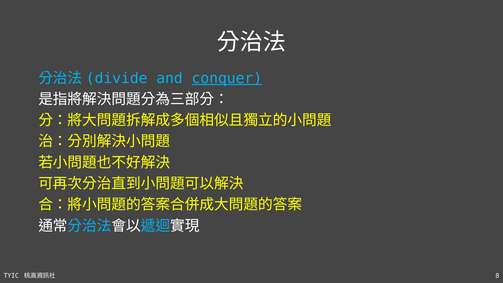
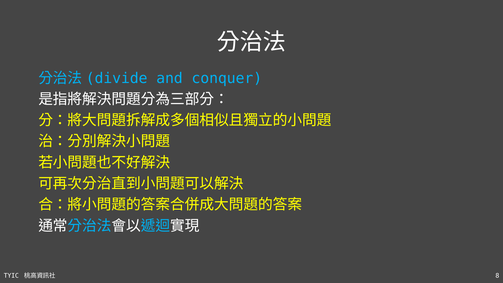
conquer underline: present -> none (227, 78)
